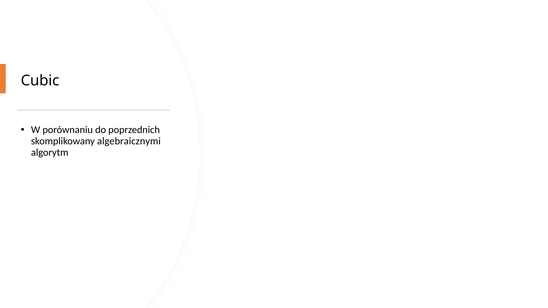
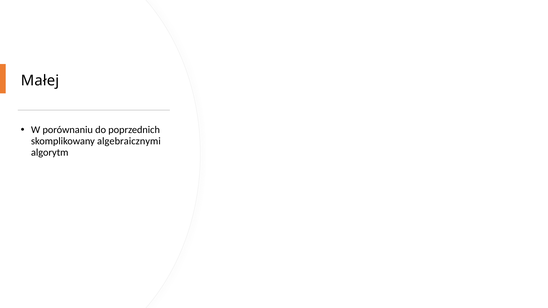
Cubic: Cubic -> Małej (40, 81)
